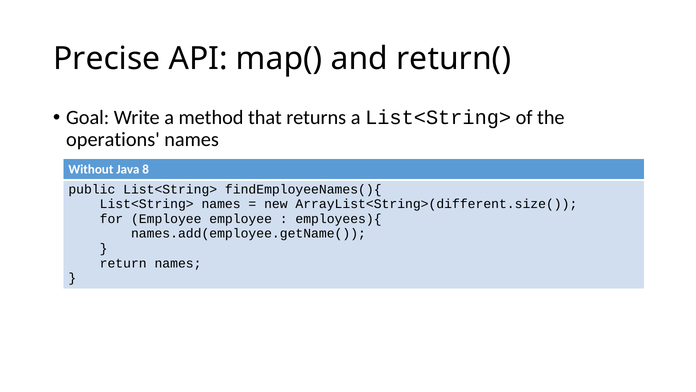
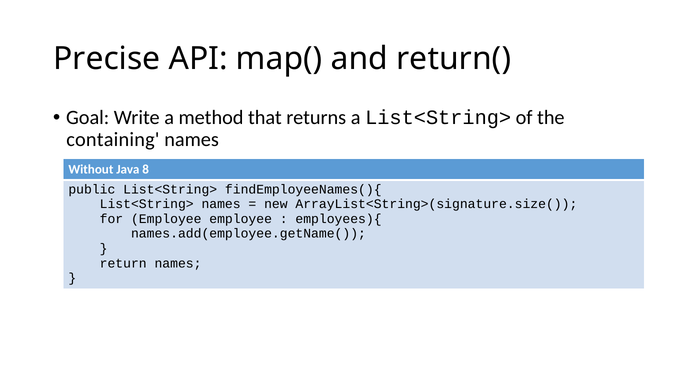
operations: operations -> containing (113, 140)
ArrayList<String>(different.size(: ArrayList<String>(different.size( -> ArrayList<String>(signature.size( (436, 204)
